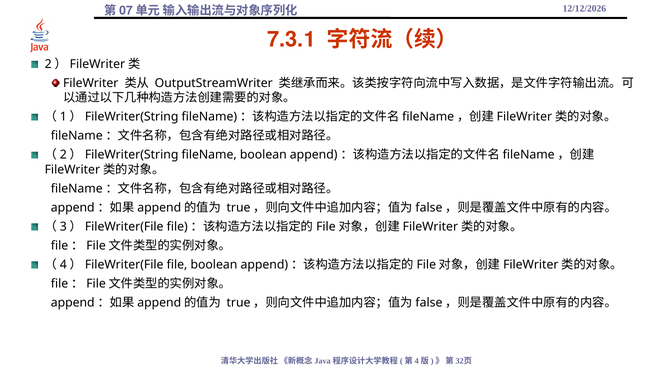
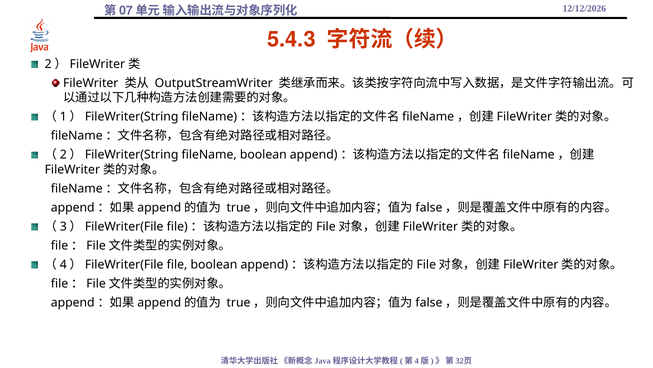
7.3.1: 7.3.1 -> 5.4.3 (291, 39)
